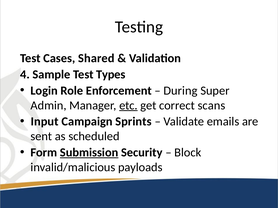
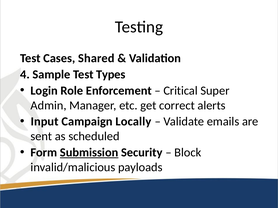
During: During -> Critical (181, 91)
etc underline: present -> none (128, 106)
scans: scans -> alerts (212, 106)
Sprints: Sprints -> Locally (133, 122)
